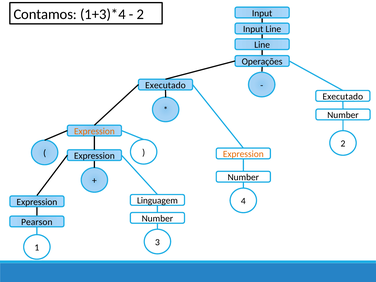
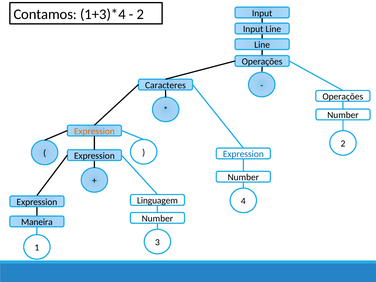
Executado: Executado -> Caracteres (165, 85)
Executado: Executado -> Operações (343, 97)
Expression colour: orange -> blue (243, 154)
Pearson: Pearson -> Maneira (37, 222)
